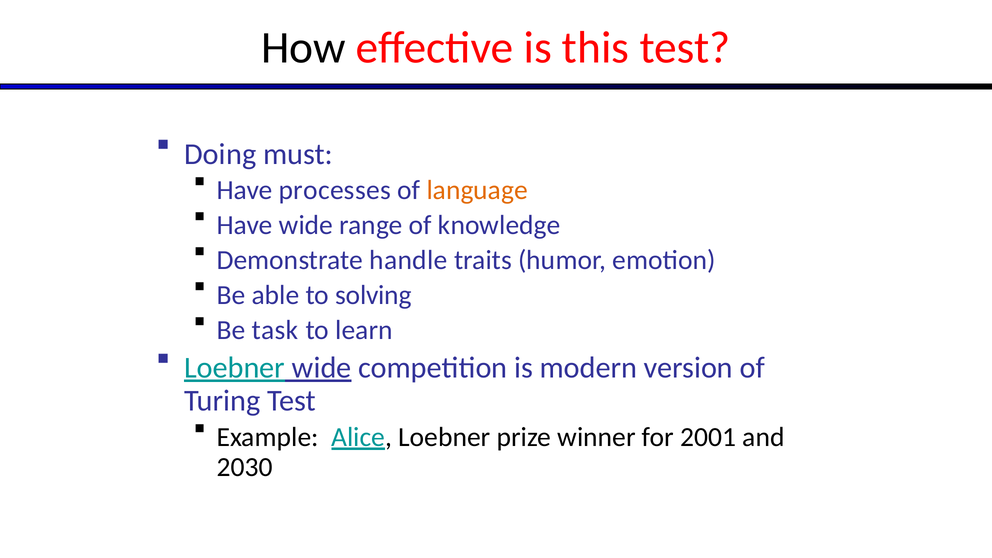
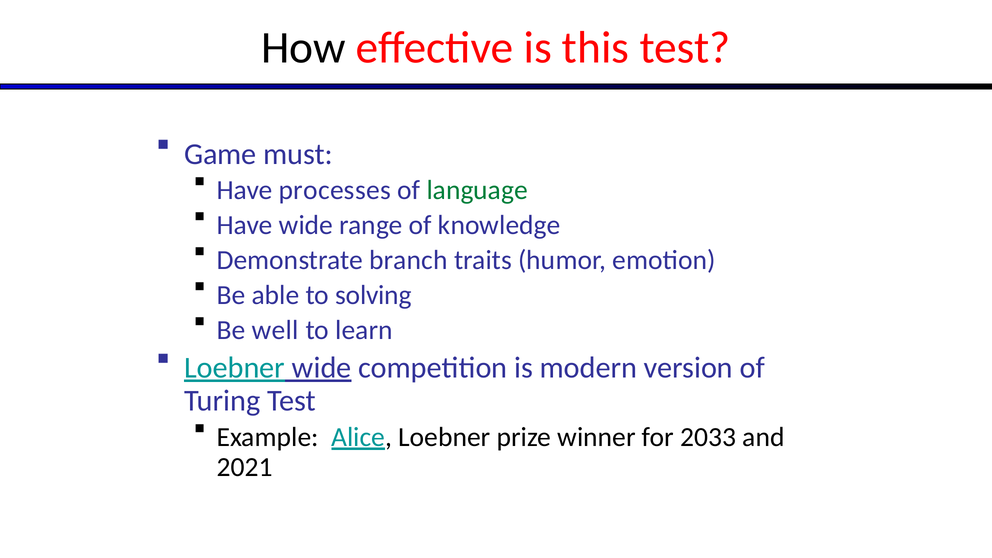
Doing: Doing -> Game (220, 154)
language colour: orange -> green (477, 190)
handle: handle -> branch (408, 260)
task: task -> well (275, 330)
2001: 2001 -> 2033 (708, 437)
2030: 2030 -> 2021 (245, 467)
